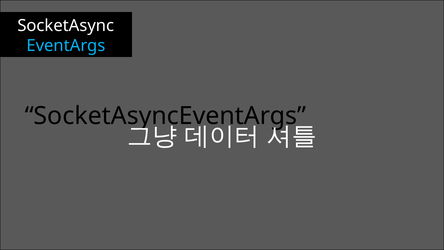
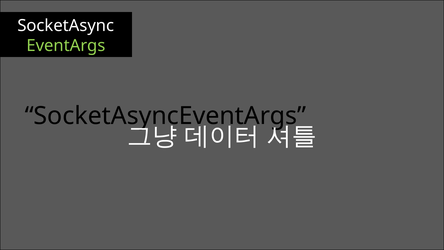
EventArgs colour: light blue -> light green (66, 46)
